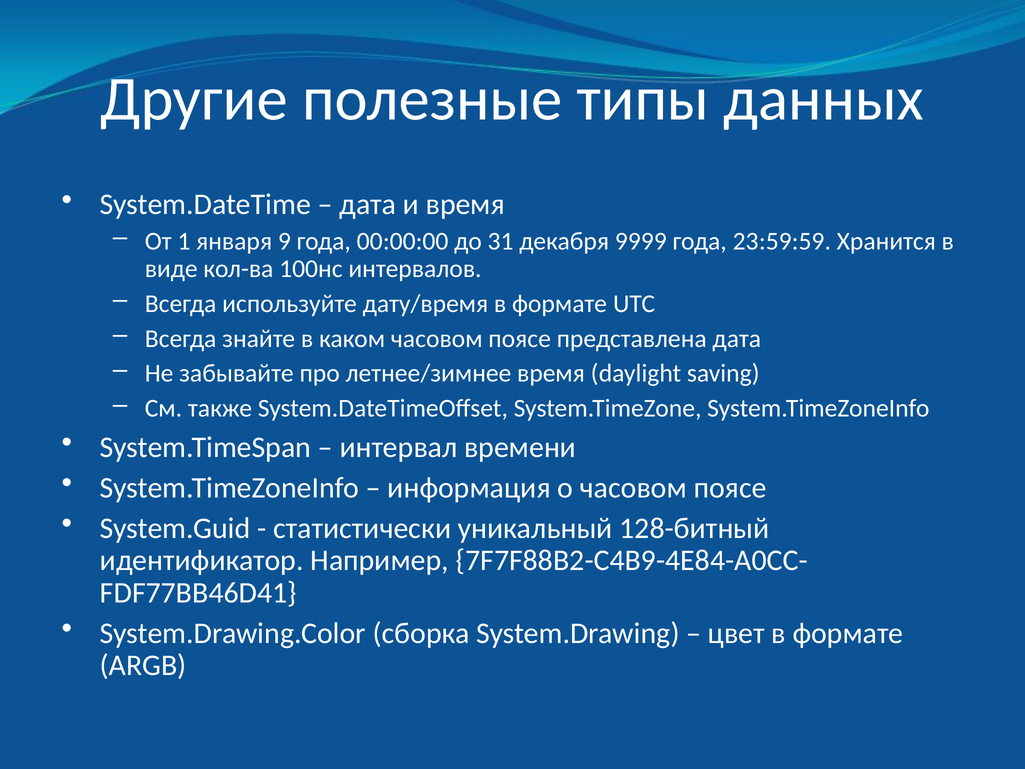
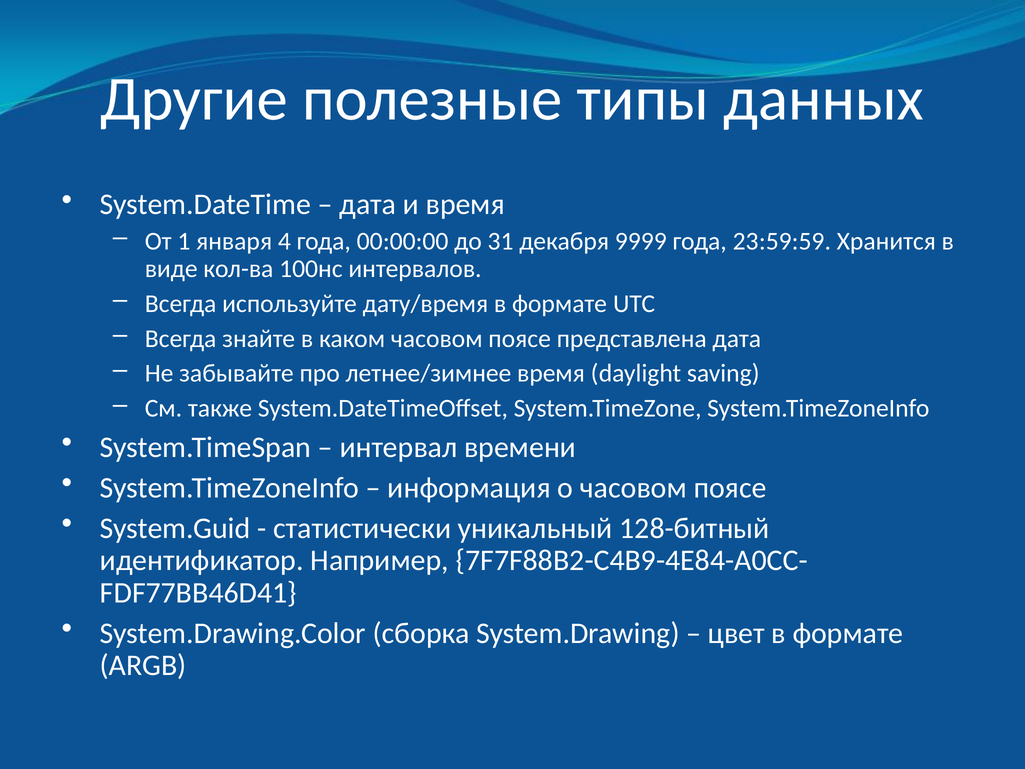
9: 9 -> 4 (284, 241)
